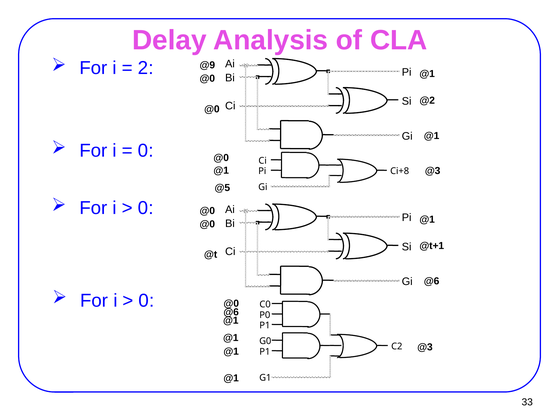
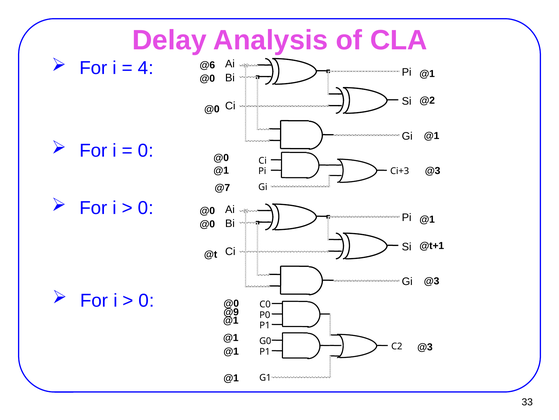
2: 2 -> 4 (146, 68)
@9: @9 -> @6 (207, 65)
Ci+8: Ci+8 -> Ci+3 (400, 171)
@5: @5 -> @7 (222, 188)
@6: @6 -> @3 (432, 281)
@6: @6 -> @9 (231, 312)
